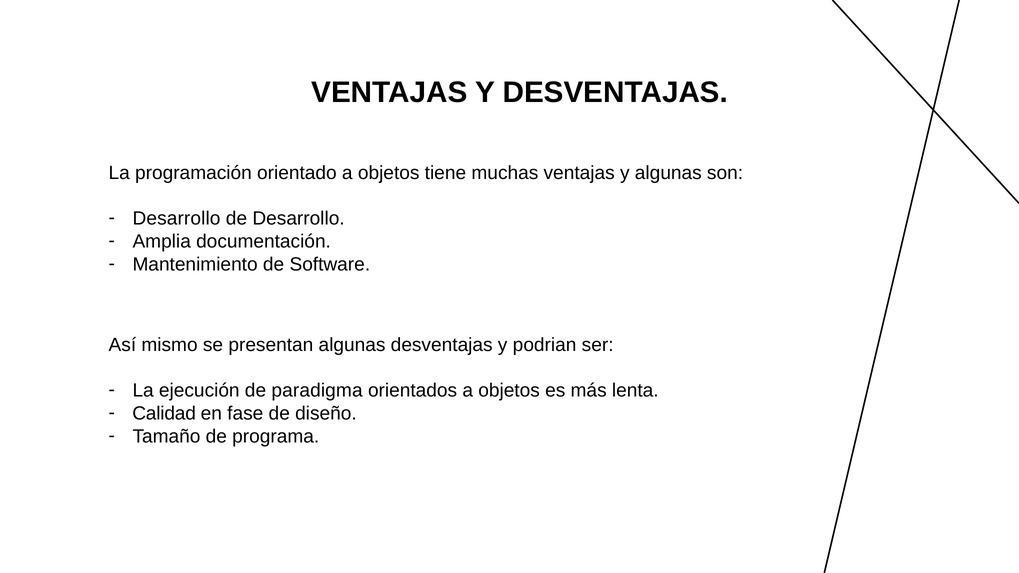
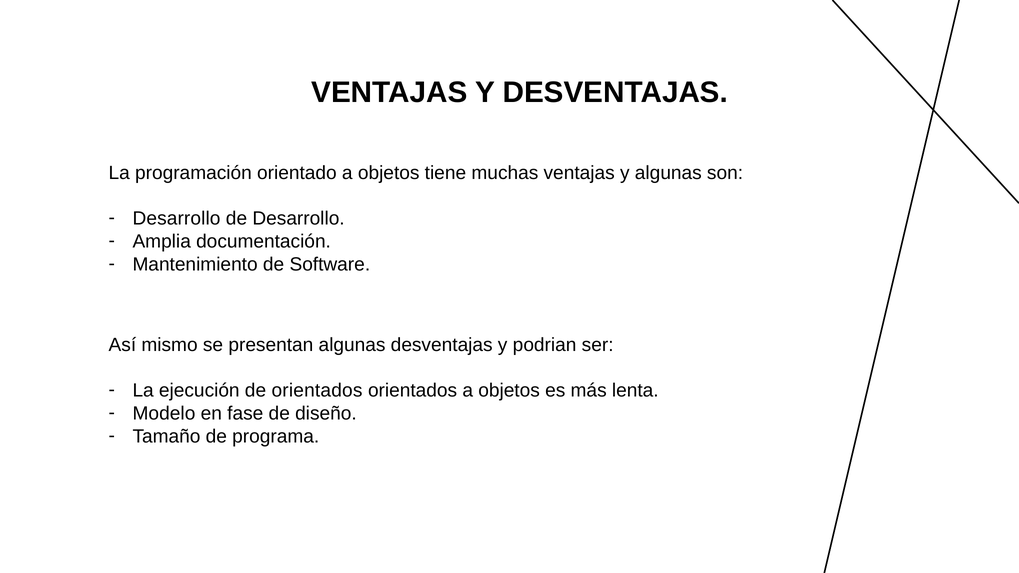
de paradigma: paradigma -> orientados (317, 391)
Calidad: Calidad -> Modelo (164, 414)
